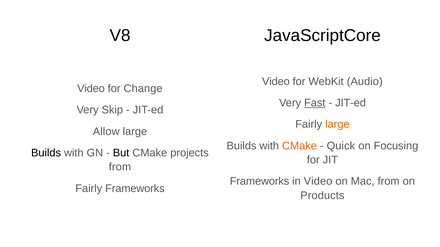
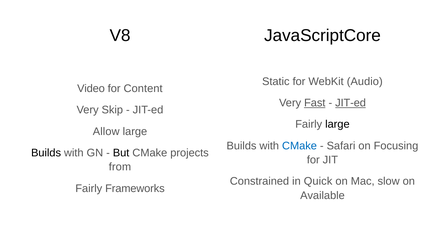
Video: Video -> Static (276, 82)
Change: Change -> Content (143, 89)
JIT-ed underline: none -> present (351, 103)
large colour: orange -> black (337, 125)
CMake colour: orange -> blue (299, 146)
Quick: Quick -> Safari (341, 146)
Frameworks: Frameworks -> Constrained (259, 182)
in Video: Video -> Quick (318, 182)
Mac from: from -> slow (389, 182)
Products: Products -> Available (322, 196)
